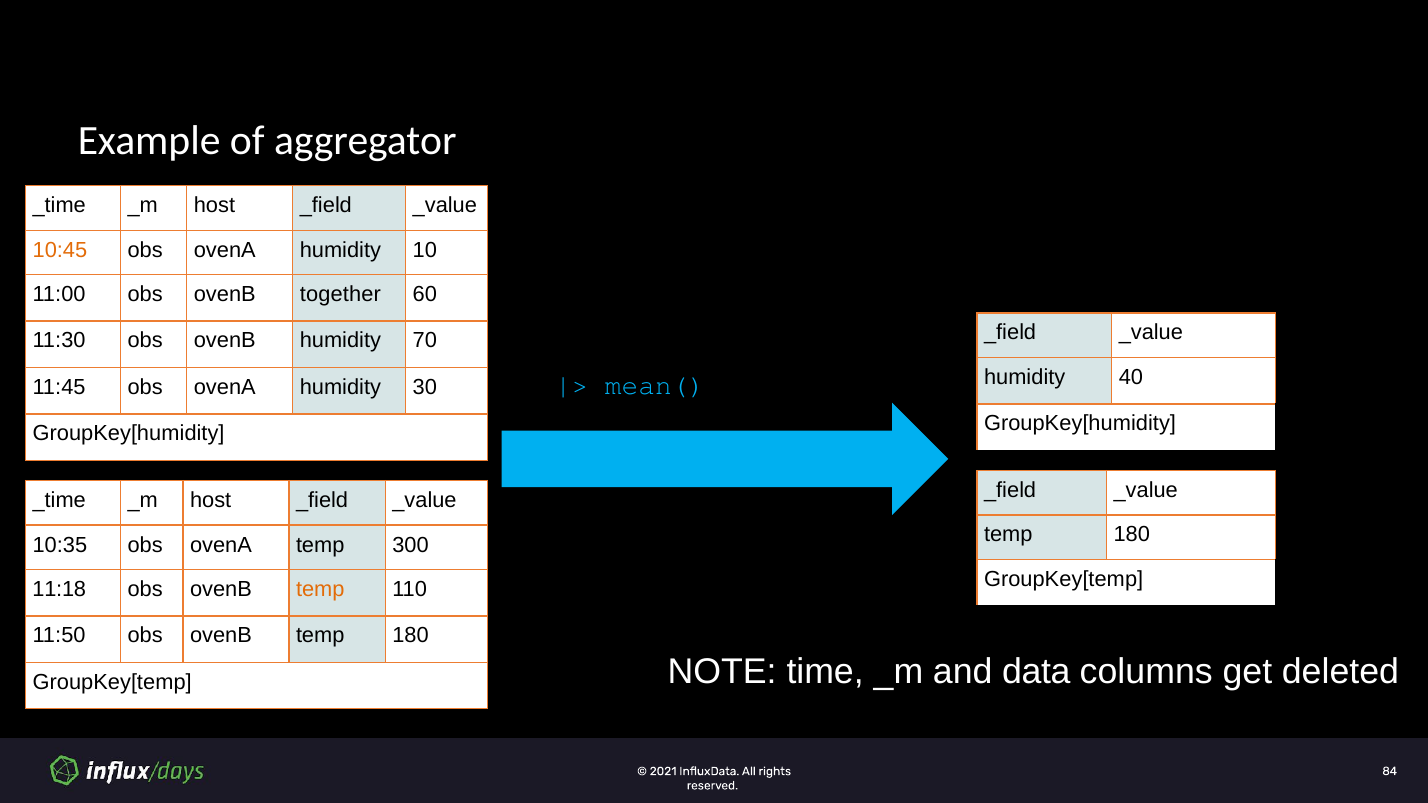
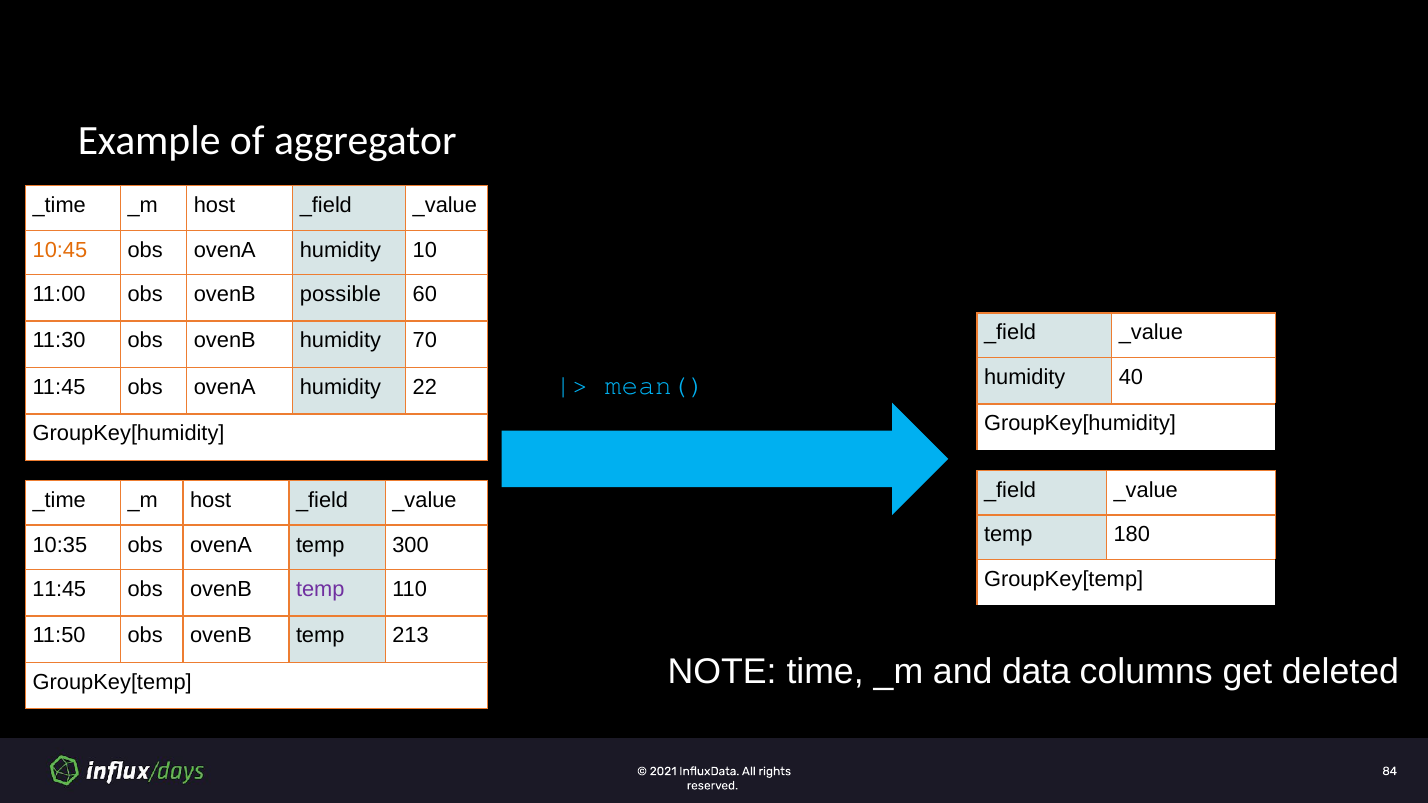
together: together -> possible (340, 295)
30: 30 -> 22 (425, 387)
11:18: 11:18 -> 11:45 (59, 590)
temp colour: orange -> purple (320, 590)
ovenB temp 180: 180 -> 213 (411, 636)
